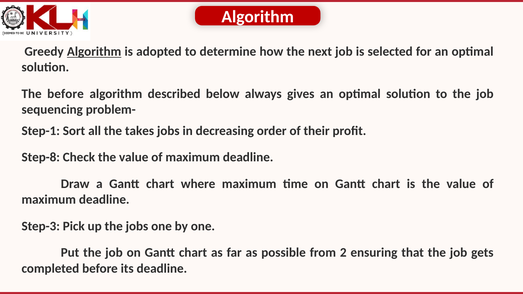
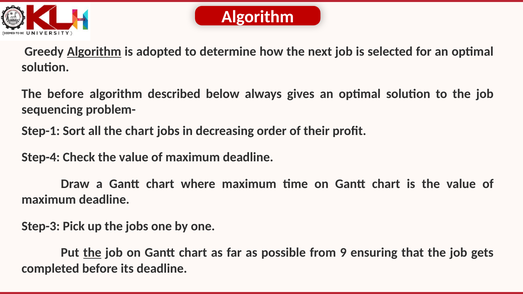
the takes: takes -> chart (139, 131)
Step-8: Step-8 -> Step-4 (41, 157)
the underline: none -> present (92, 253)
2: 2 -> 9 (343, 253)
